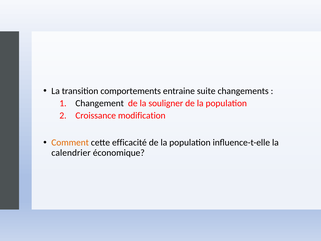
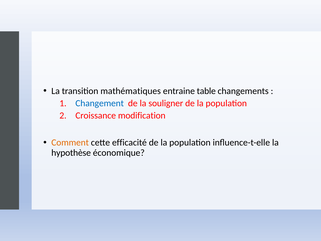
comportements: comportements -> mathématiques (131, 91)
suite: suite -> table (206, 91)
Changement colour: black -> blue (100, 103)
calendrier: calendrier -> hypothèse (71, 153)
